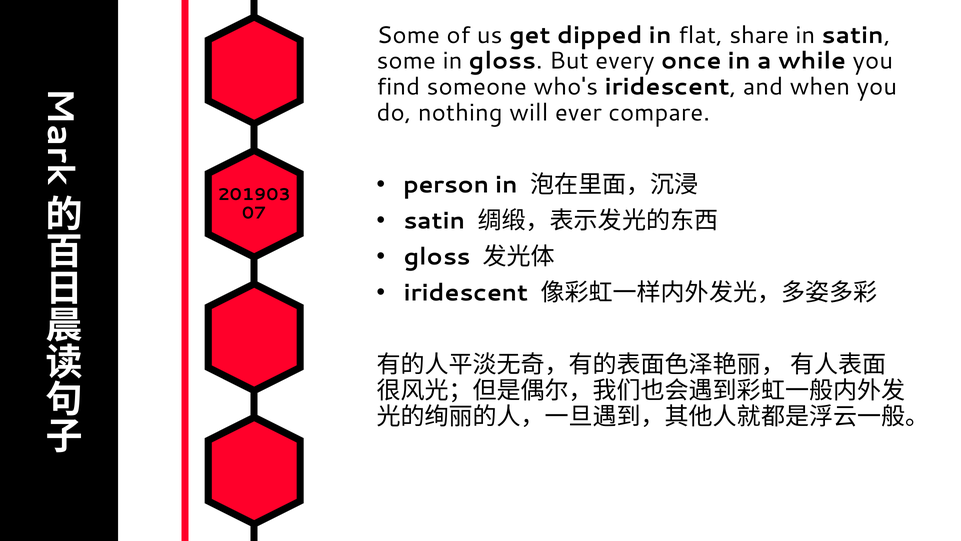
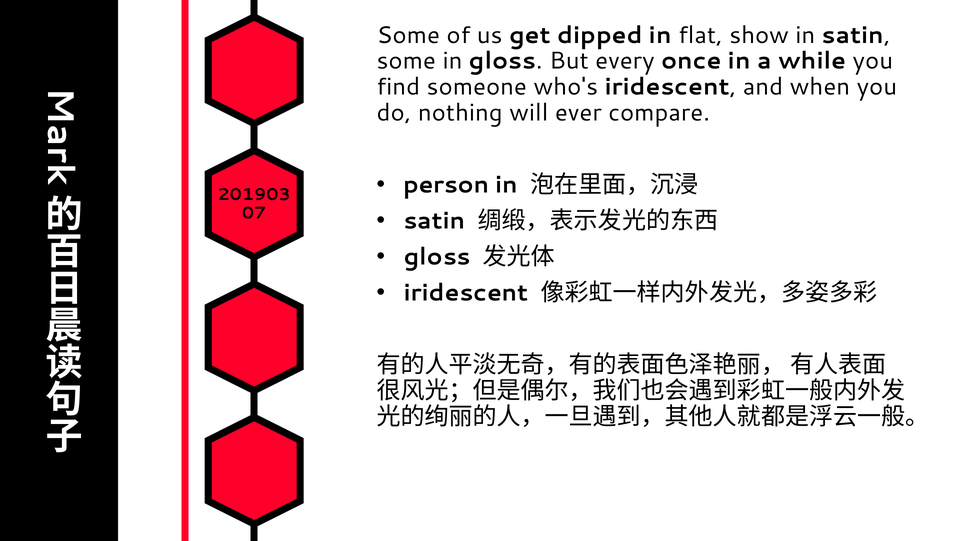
share: share -> show (759, 35)
